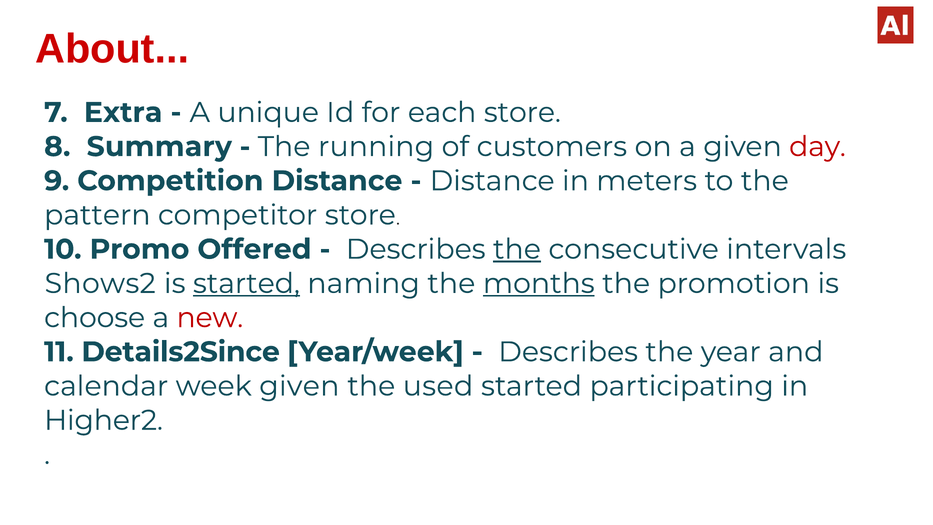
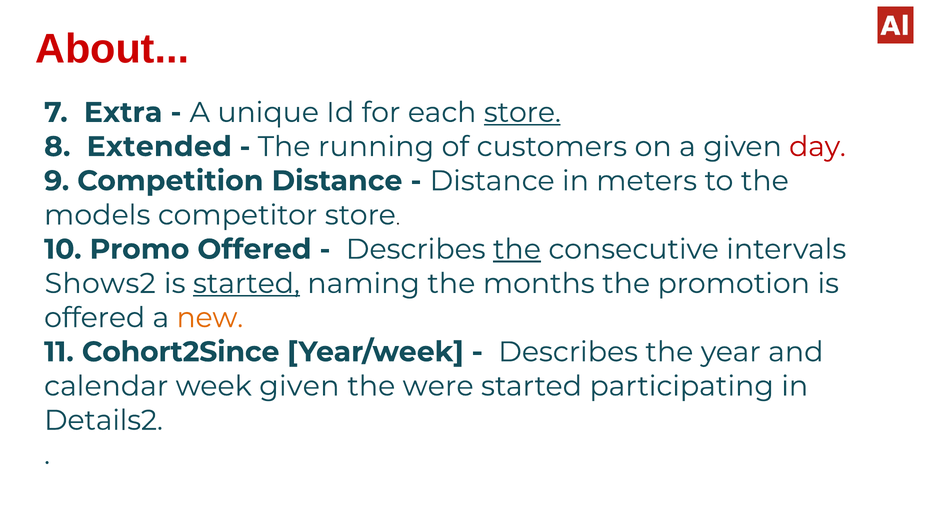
store underline: none -> present (522, 112)
Summary: Summary -> Extended (159, 147)
pattern: pattern -> models (97, 215)
months underline: present -> none (539, 283)
choose: choose -> offered (95, 318)
new colour: red -> orange (210, 318)
Details2Since: Details2Since -> Cohort2Since (181, 352)
used: used -> were (438, 386)
Higher2: Higher2 -> Details2 (103, 420)
